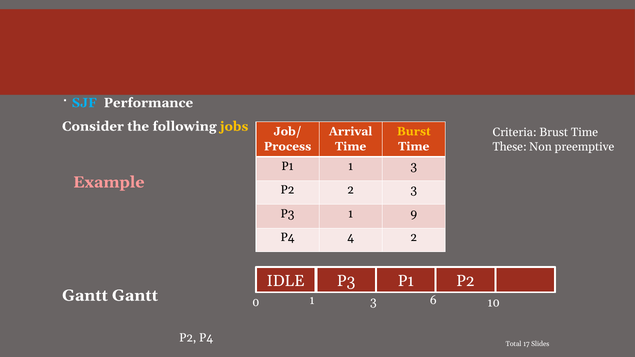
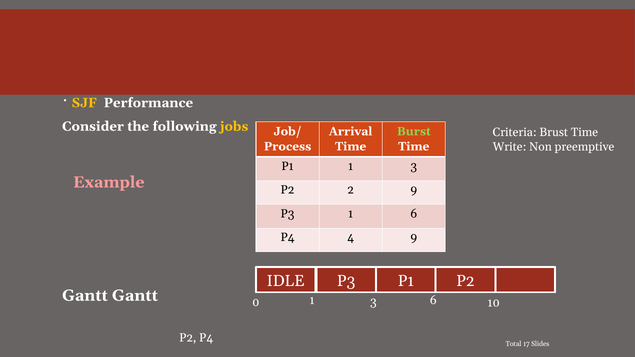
SJF colour: light blue -> yellow (84, 103)
Burst colour: yellow -> light green (414, 131)
These: These -> Write (509, 147)
2 3: 3 -> 9 (414, 190)
1 9: 9 -> 6 (414, 214)
4 2: 2 -> 9 (414, 238)
